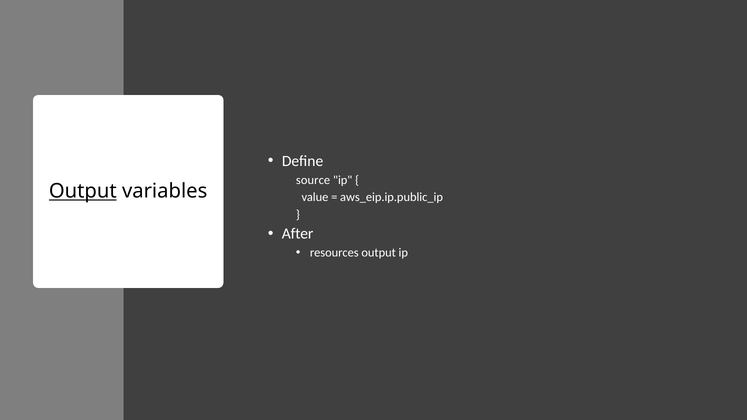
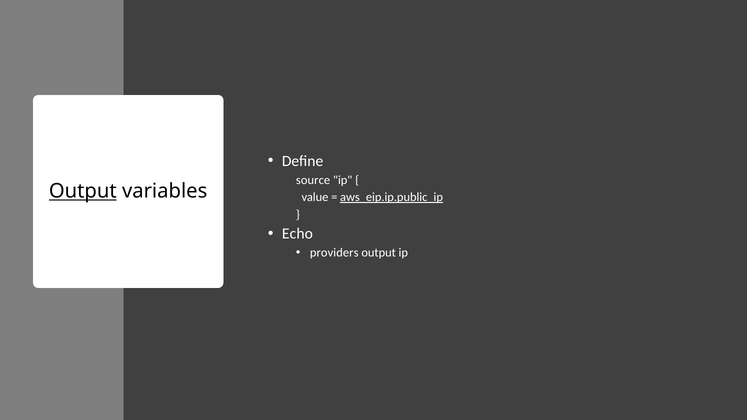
aws_eip.ip.public_ip underline: none -> present (392, 197)
After: After -> Echo (297, 234)
resources: resources -> providers (334, 253)
